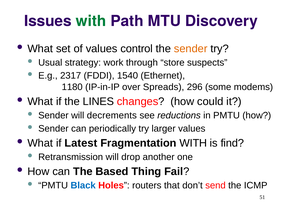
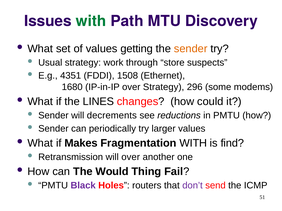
control: control -> getting (137, 49)
2317: 2317 -> 4351 (71, 76)
1540: 1540 -> 1508 (128, 76)
1180: 1180 -> 1680 (72, 87)
over Spreads: Spreads -> Strategy (164, 87)
Latest: Latest -> Makes (81, 143)
will drop: drop -> over (131, 157)
Based: Based -> Would (112, 172)
Black colour: blue -> purple (83, 186)
don’t colour: black -> purple (192, 186)
